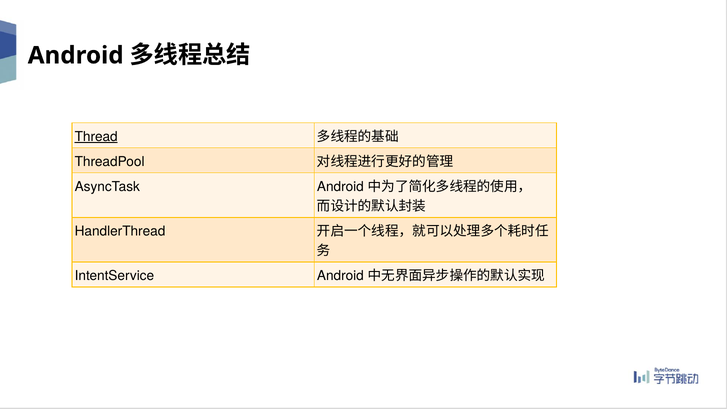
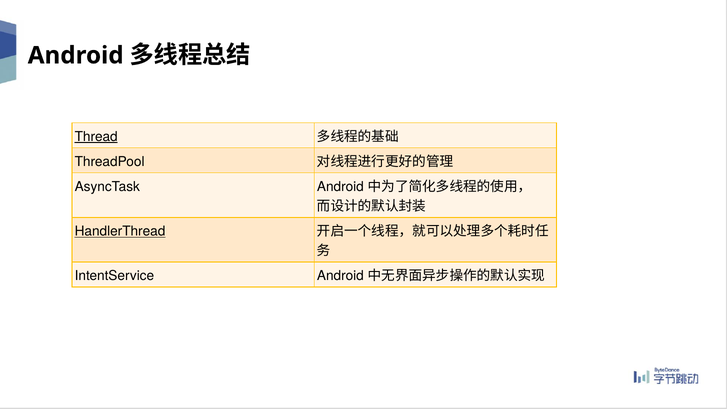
HandlerThread underline: none -> present (120, 231)
